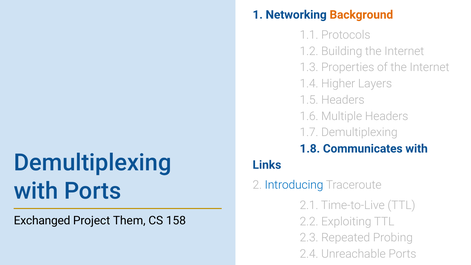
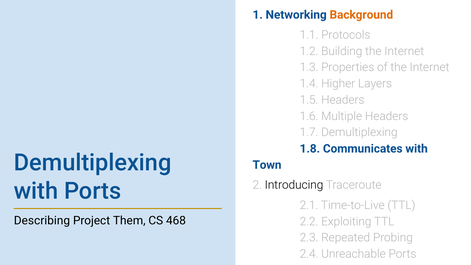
Links: Links -> Town (267, 165)
Introducing colour: blue -> black (294, 185)
Exchanged: Exchanged -> Describing (42, 220)
158: 158 -> 468 (176, 220)
